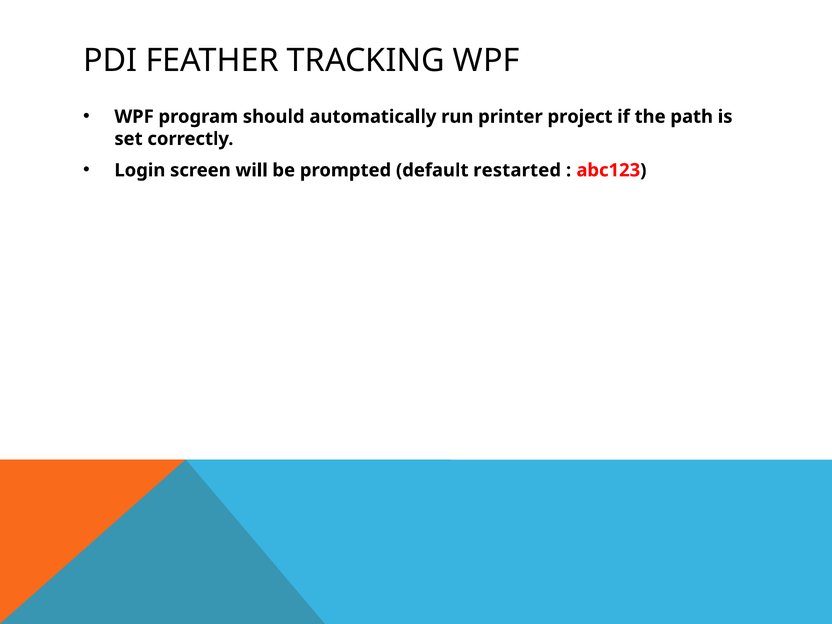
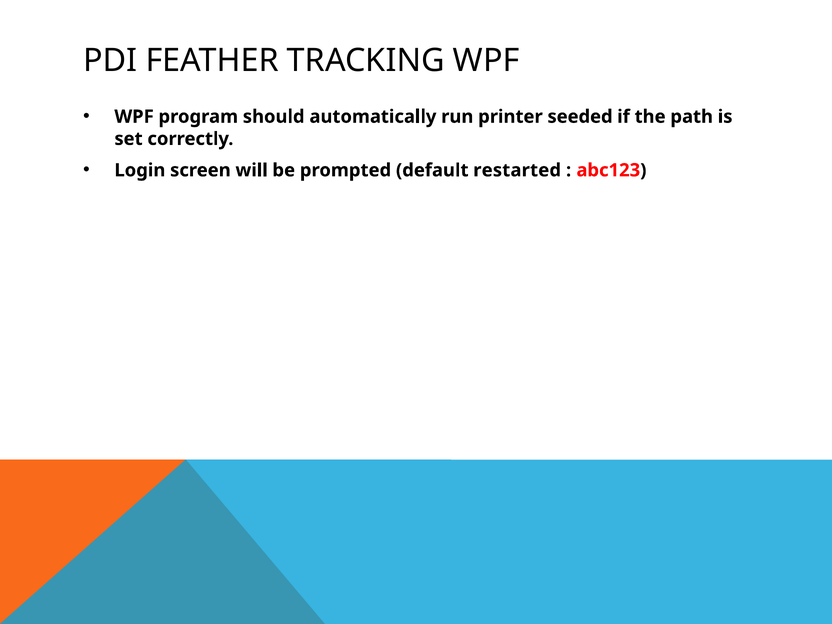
project: project -> seeded (580, 117)
